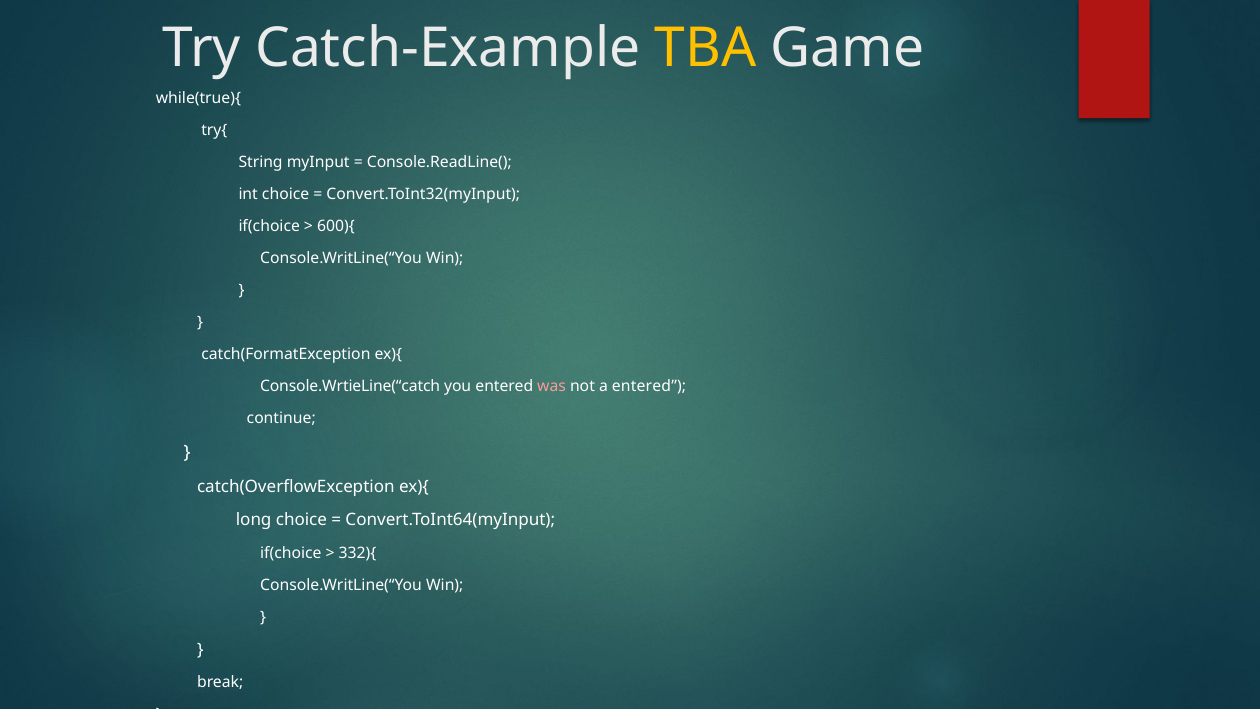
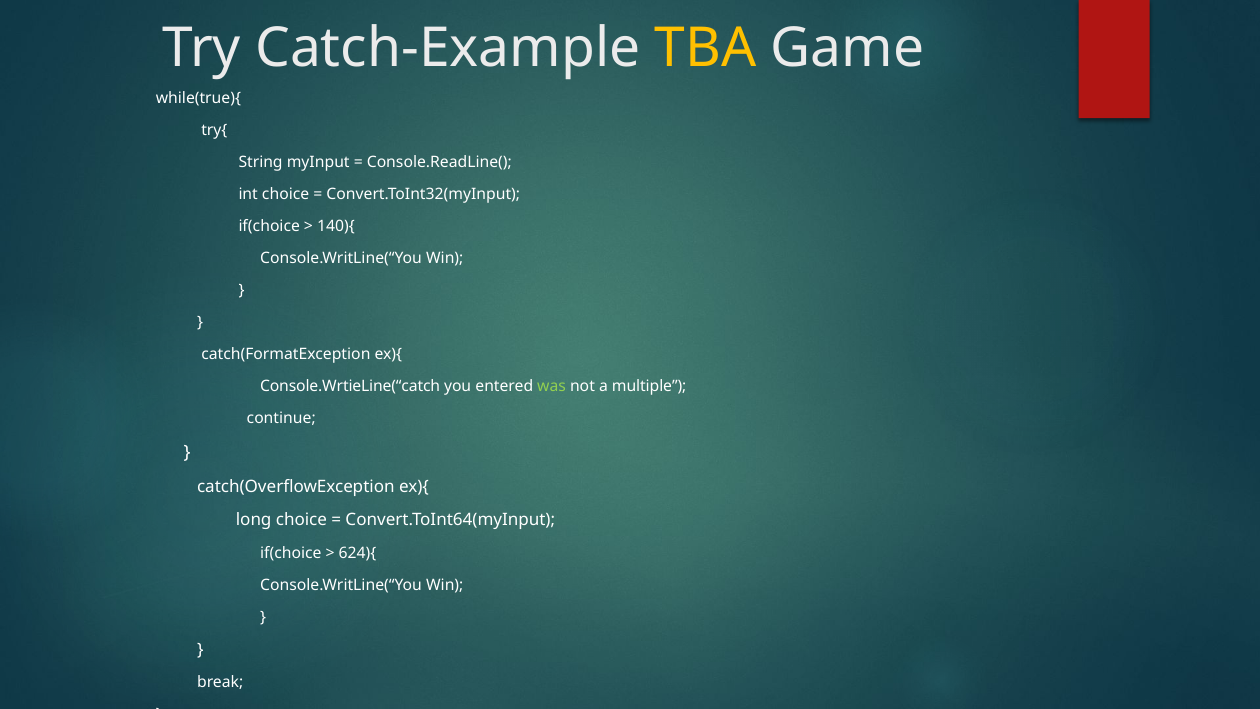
600){: 600){ -> 140){ (336, 226)
was colour: pink -> light green (552, 386)
a entered: entered -> multiple (649, 386)
332){: 332){ -> 624){ (358, 553)
